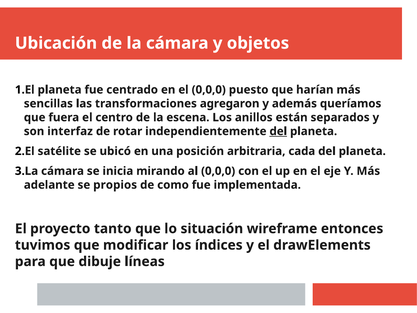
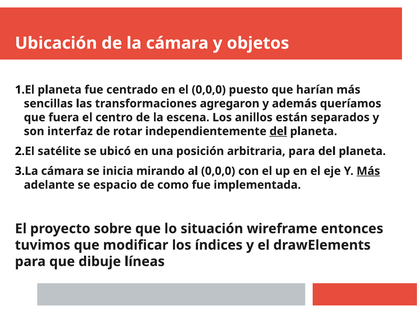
arbitraria cada: cada -> para (302, 151)
Más underline: none -> present (368, 171)
propios: propios -> espacio (115, 185)
tanto: tanto -> sobre (113, 228)
